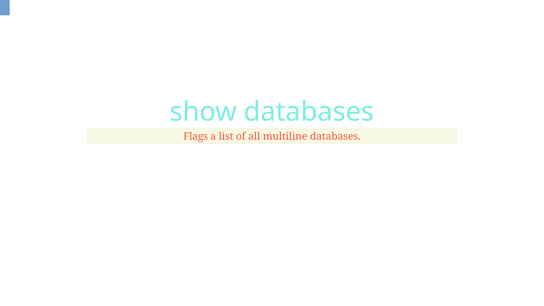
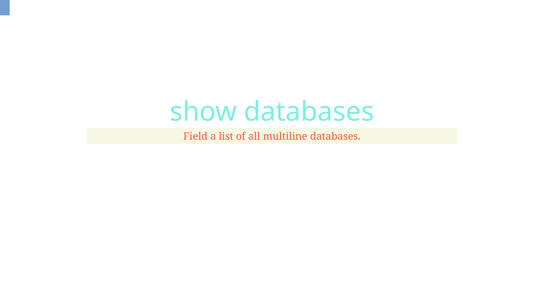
Flags: Flags -> Field (195, 137)
